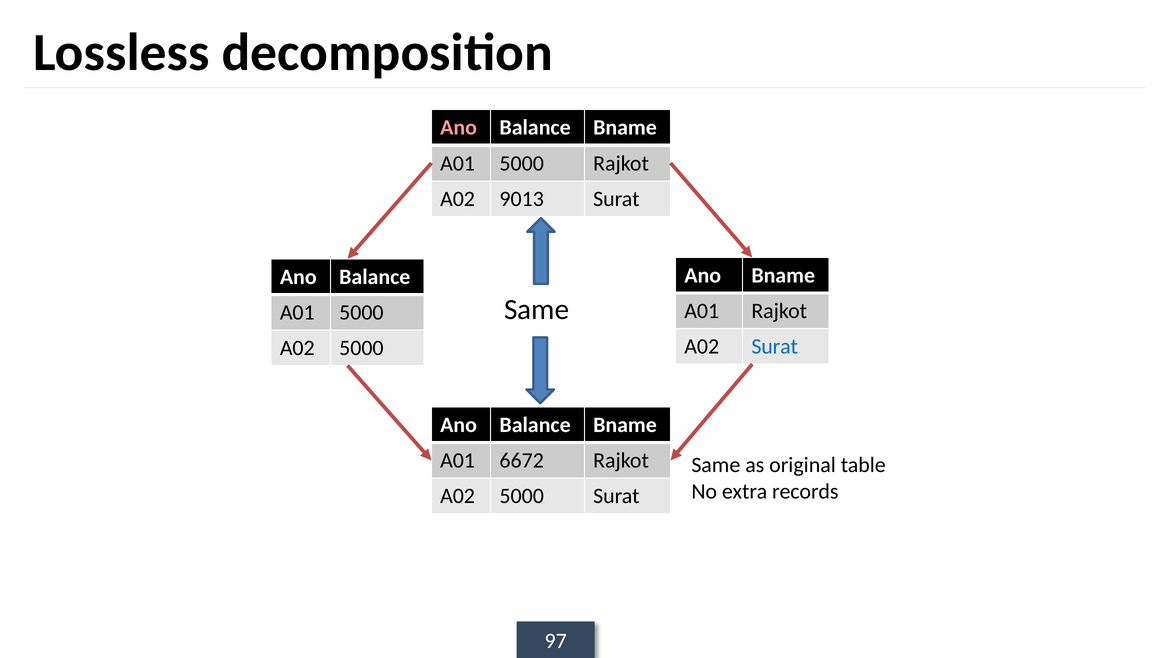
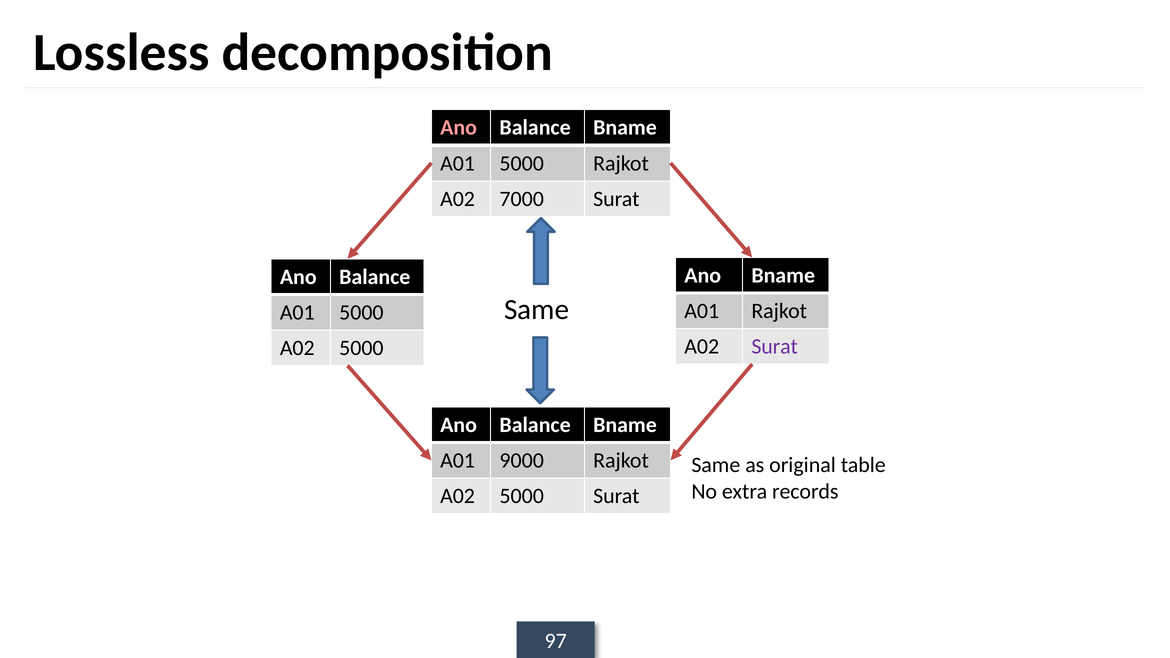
9013: 9013 -> 7000 (522, 199)
Surat colour: blue -> purple (775, 347)
6672: 6672 -> 9000 (522, 461)
